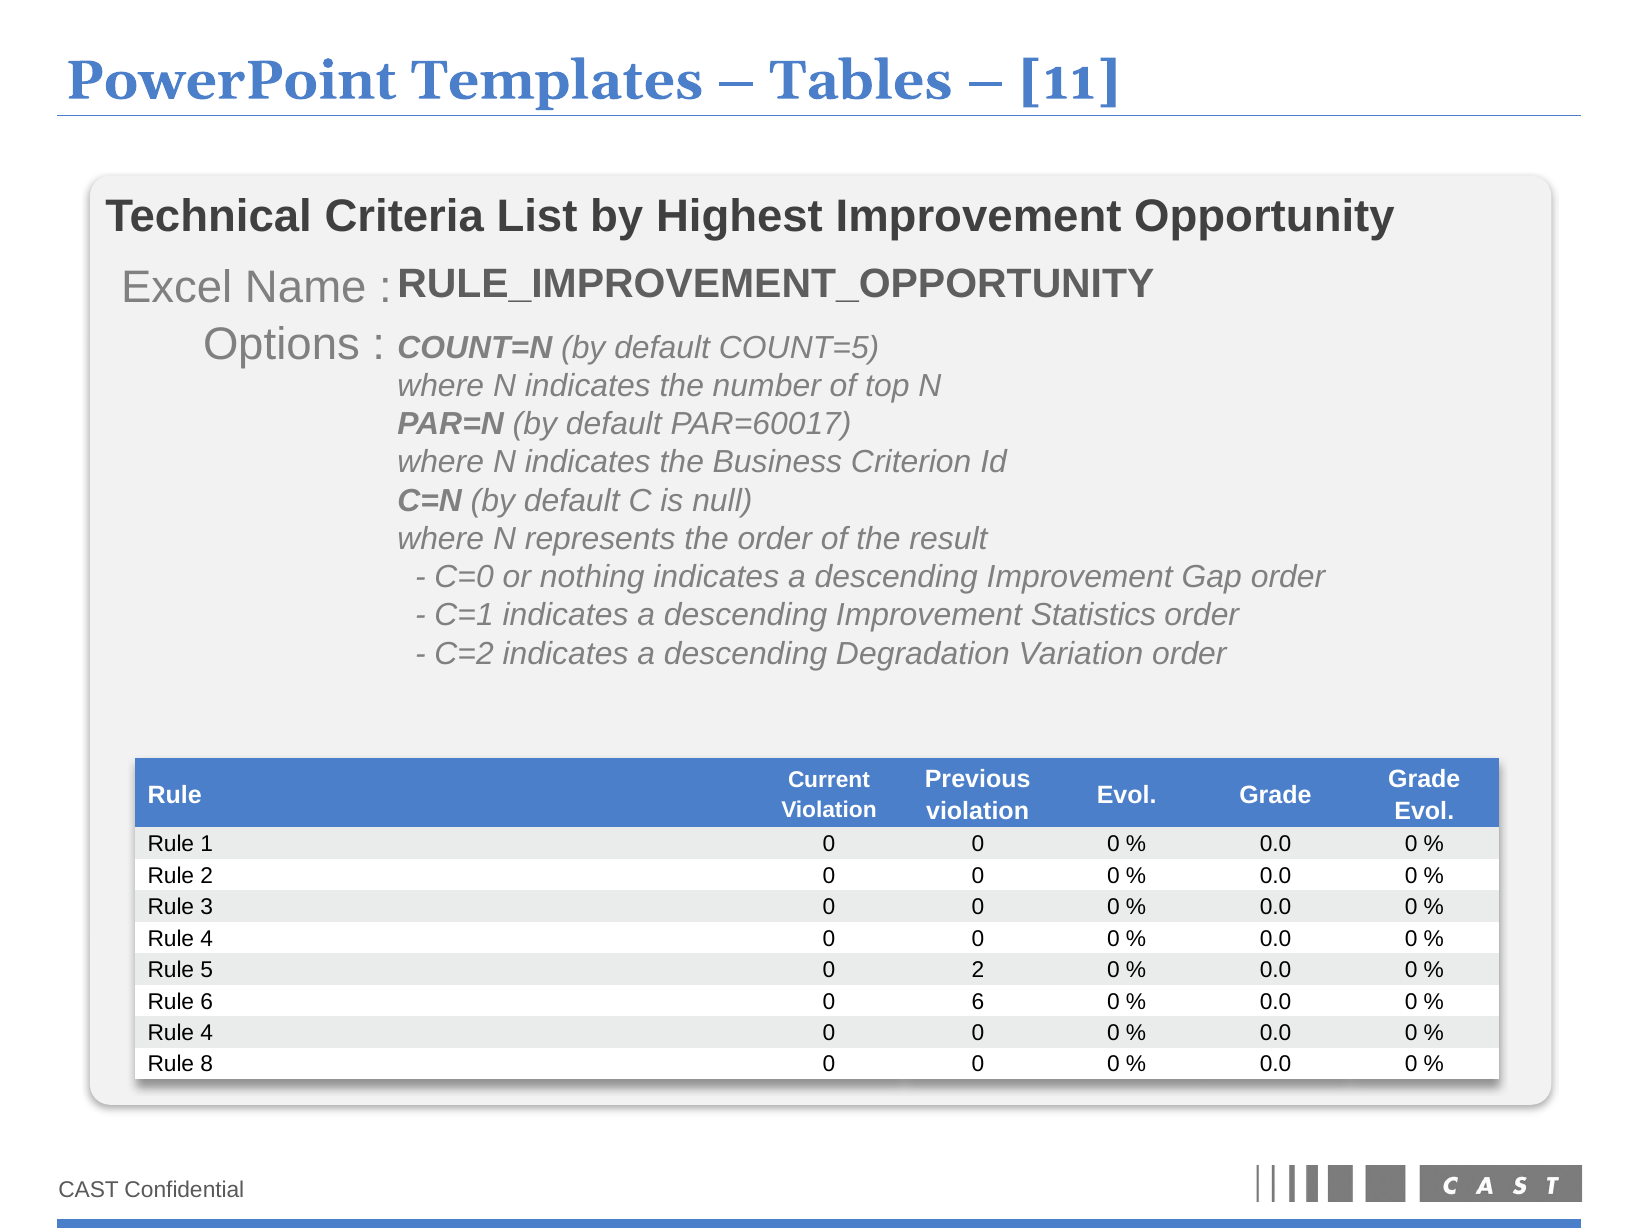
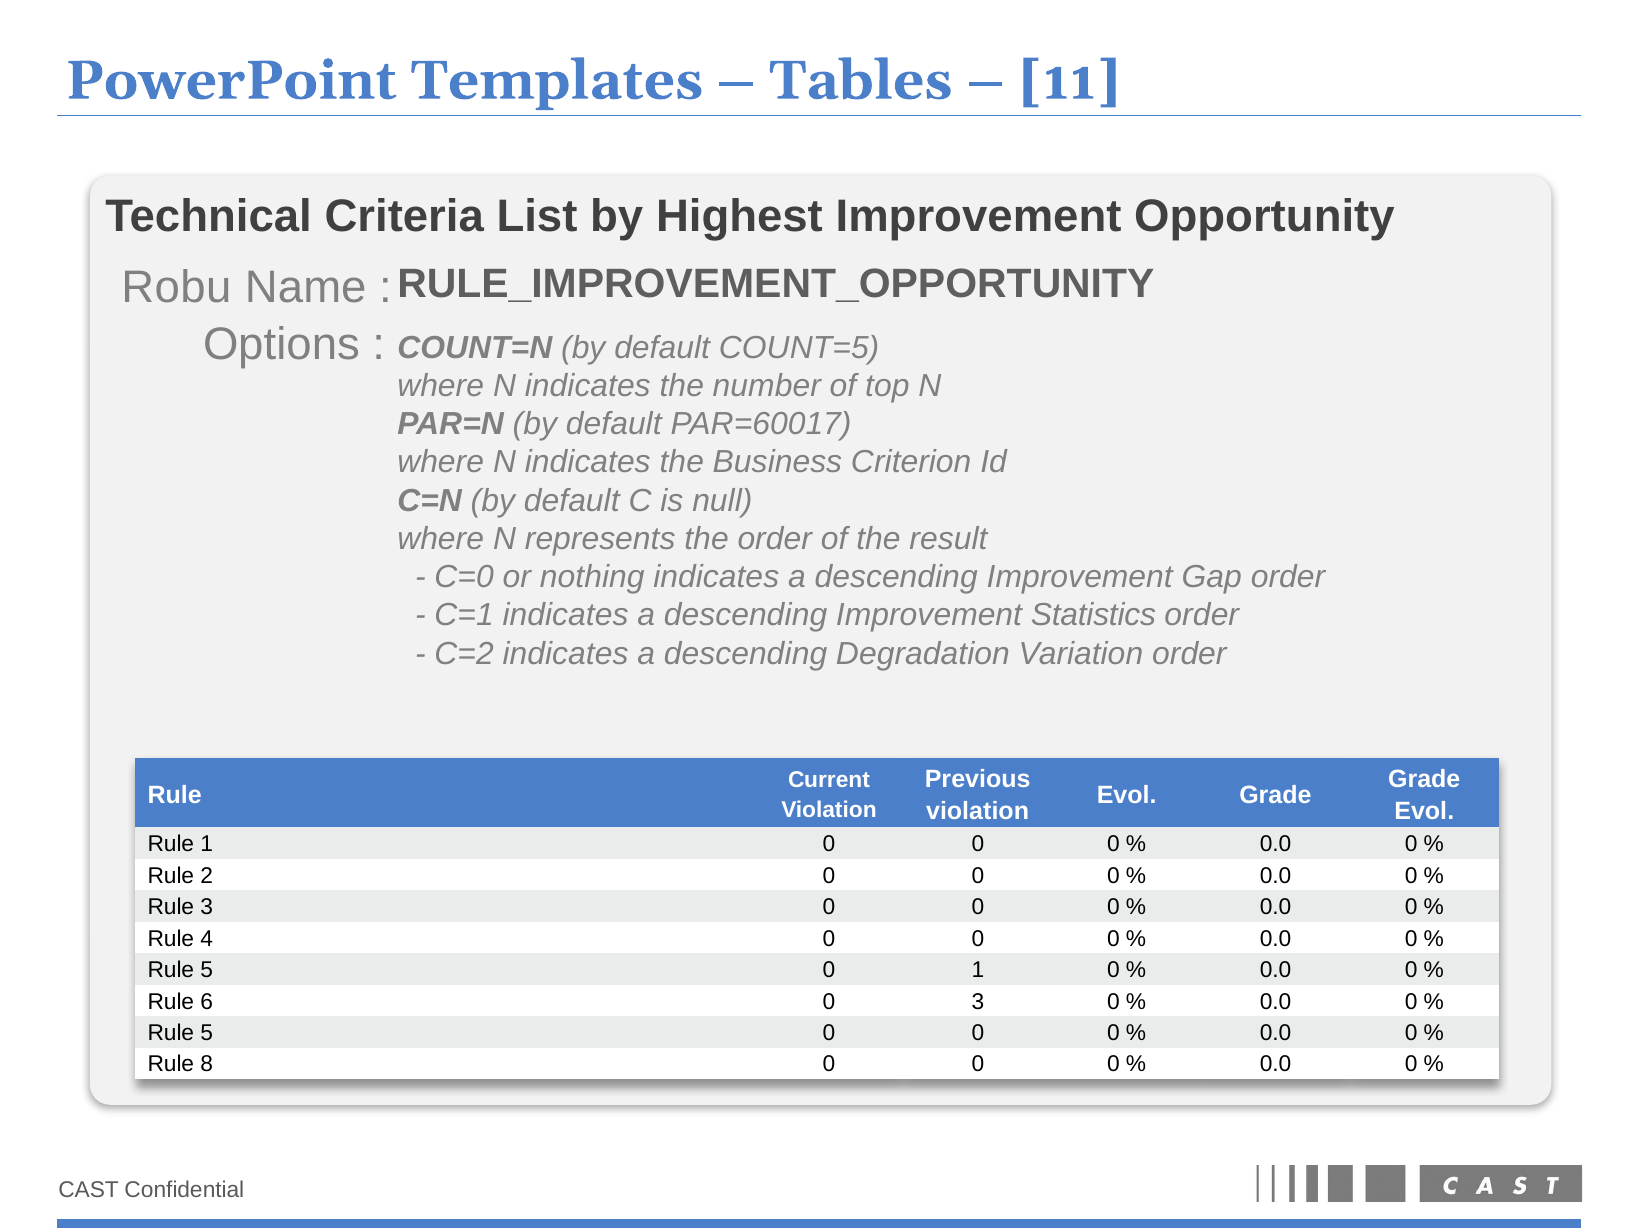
Excel: Excel -> Robu (176, 287)
0 2: 2 -> 1 (978, 970)
0 6: 6 -> 3 (978, 1001)
4: 4 -> 5 (207, 1033)
